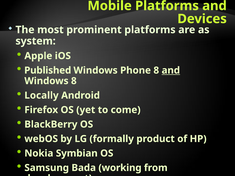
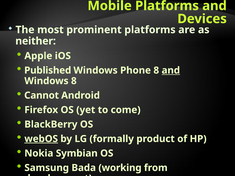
system: system -> neither (36, 41)
Locally: Locally -> Cannot (42, 96)
webOS underline: none -> present (41, 139)
